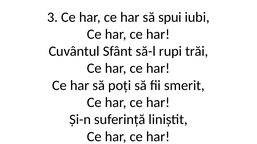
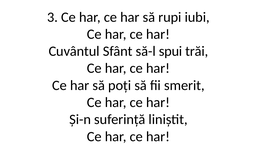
spui: spui -> rupi (170, 17)
rupi: rupi -> spui (171, 51)
